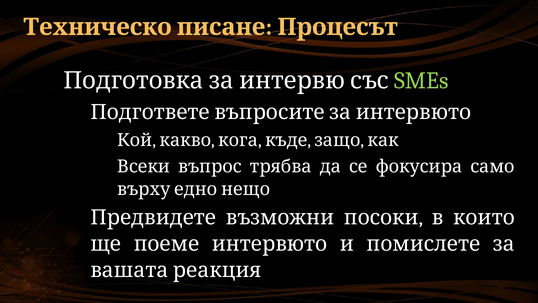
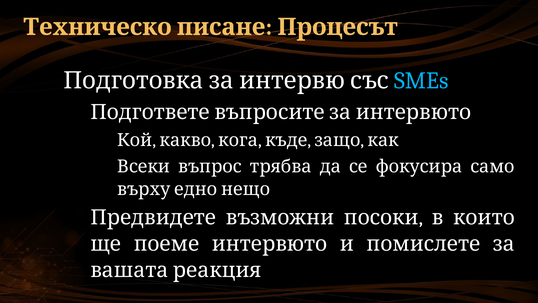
SMEs colour: light green -> light blue (421, 81)
